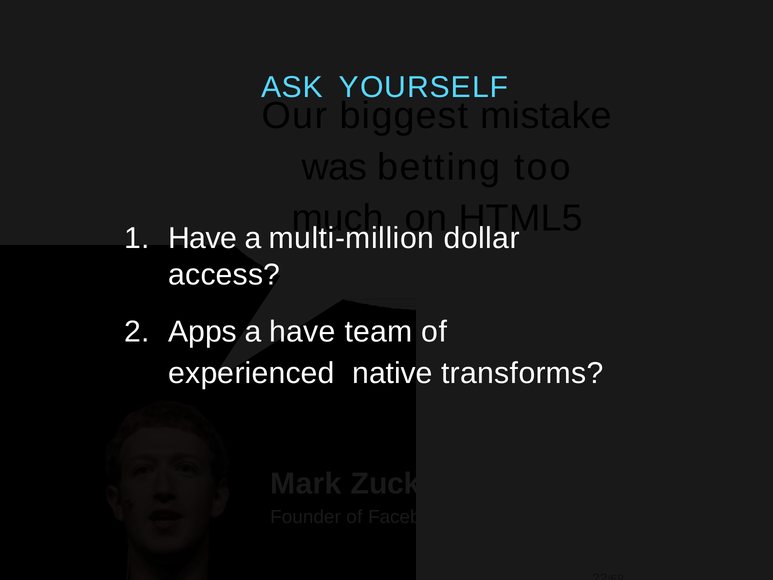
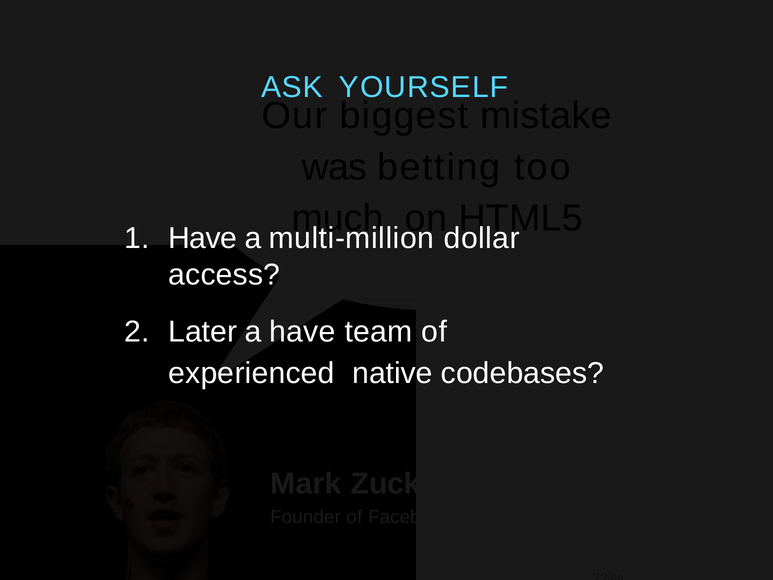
Apps: Apps -> Later (203, 332)
transforms: transforms -> codebases (523, 373)
